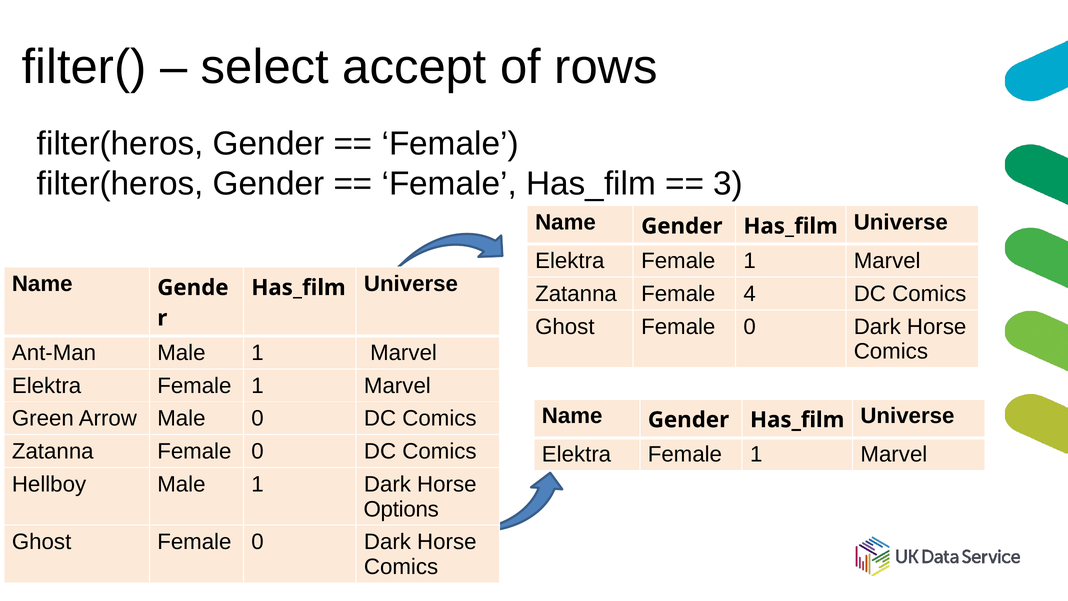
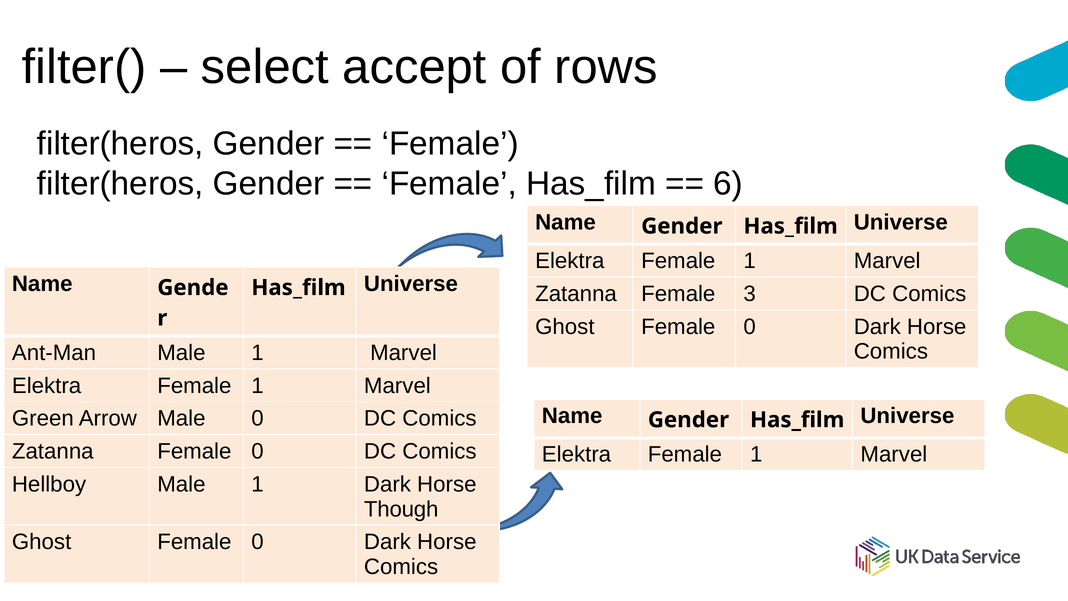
3: 3 -> 6 (728, 184)
4: 4 -> 3 (750, 294)
Options: Options -> Though (401, 509)
